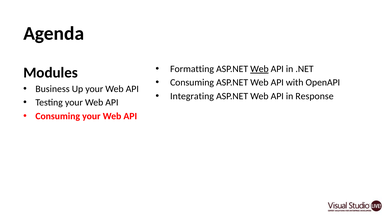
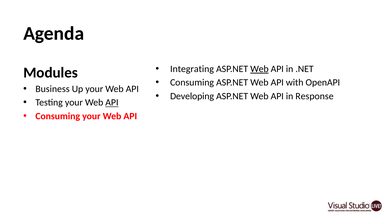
Formatting: Formatting -> Integrating (192, 69)
Integrating: Integrating -> Developing (192, 96)
API underline: none -> present (112, 103)
